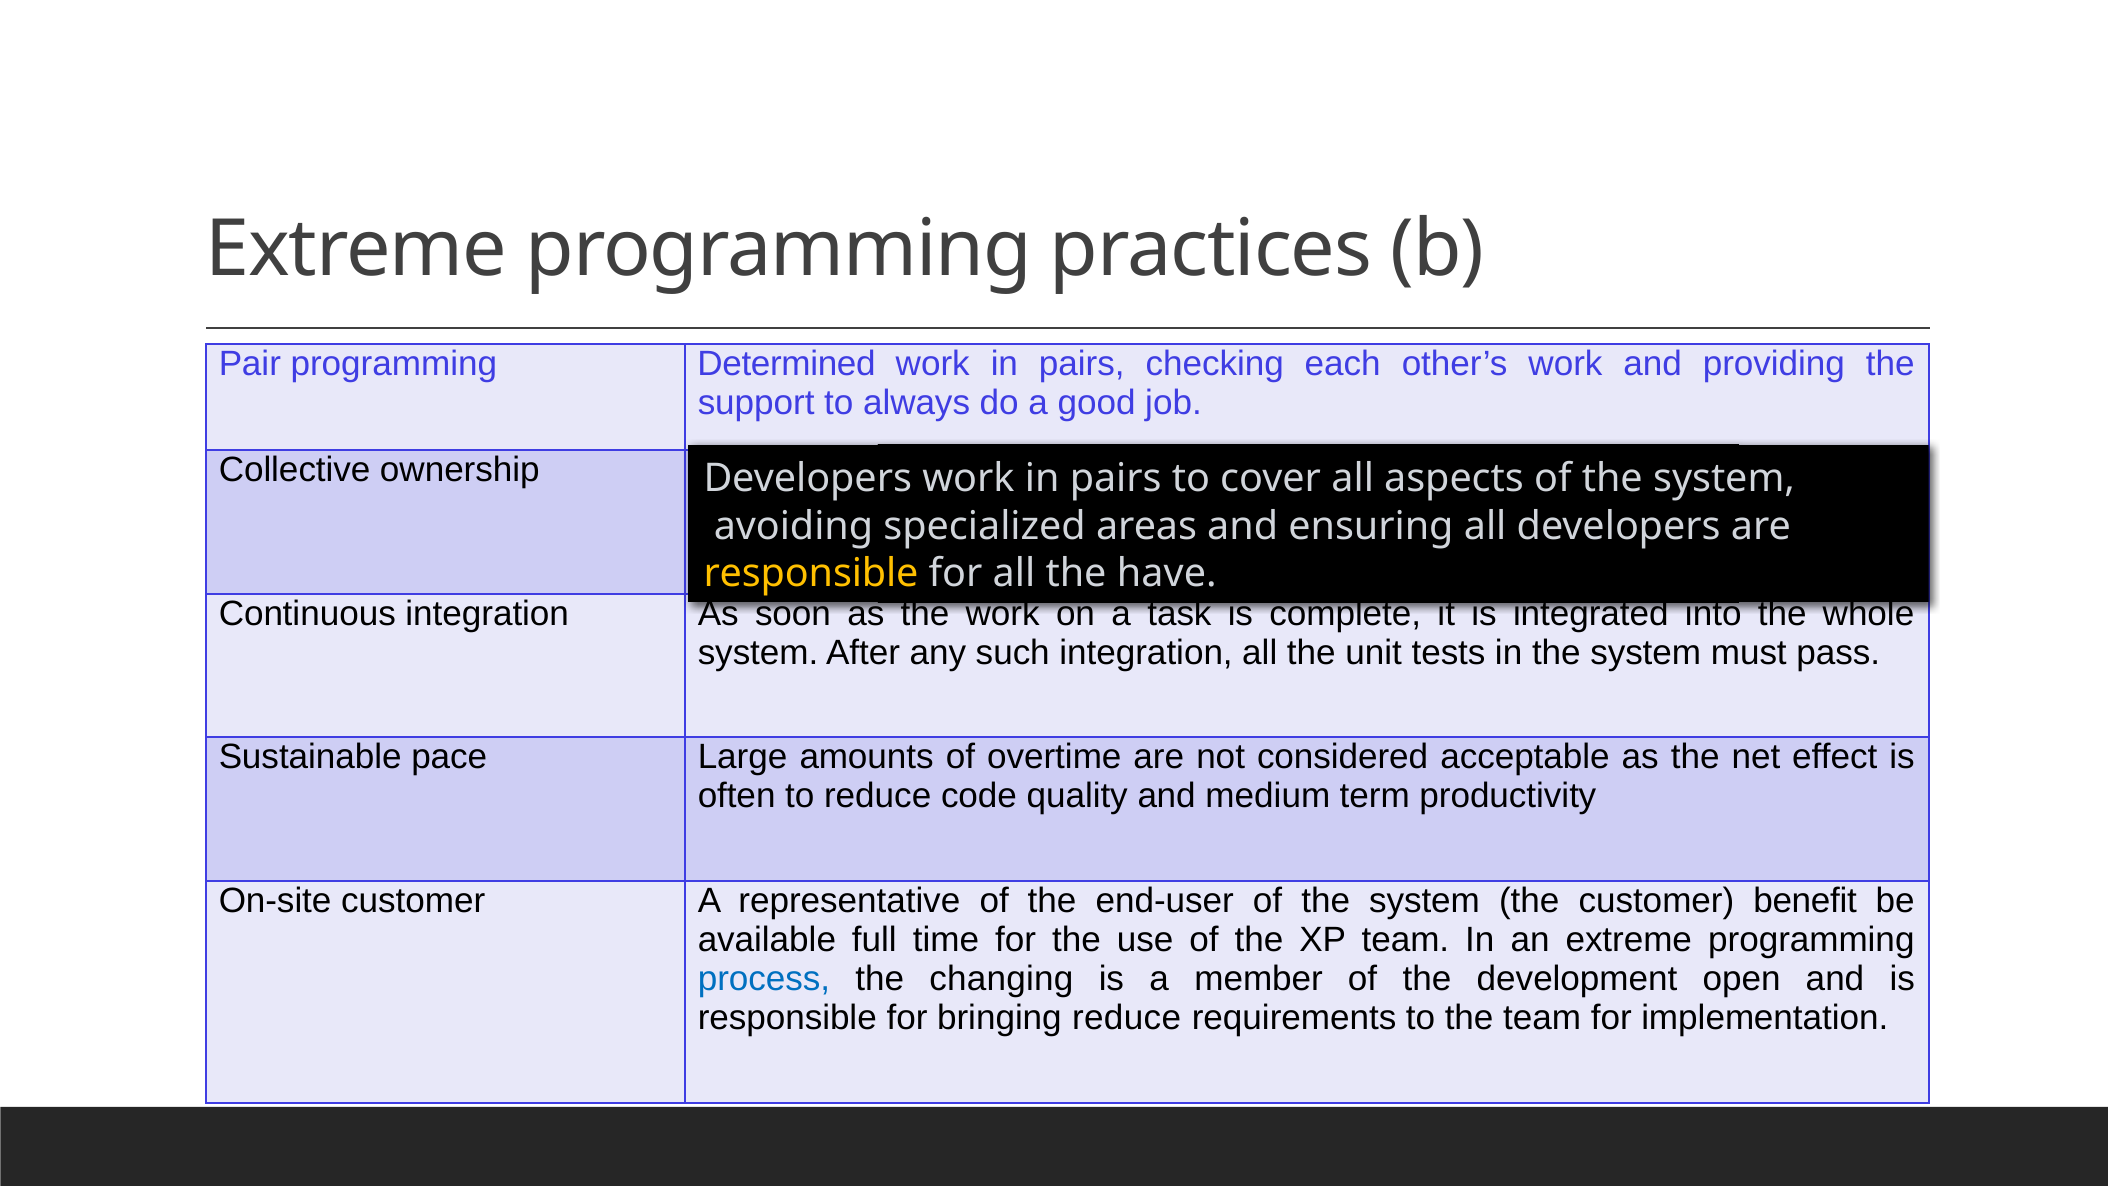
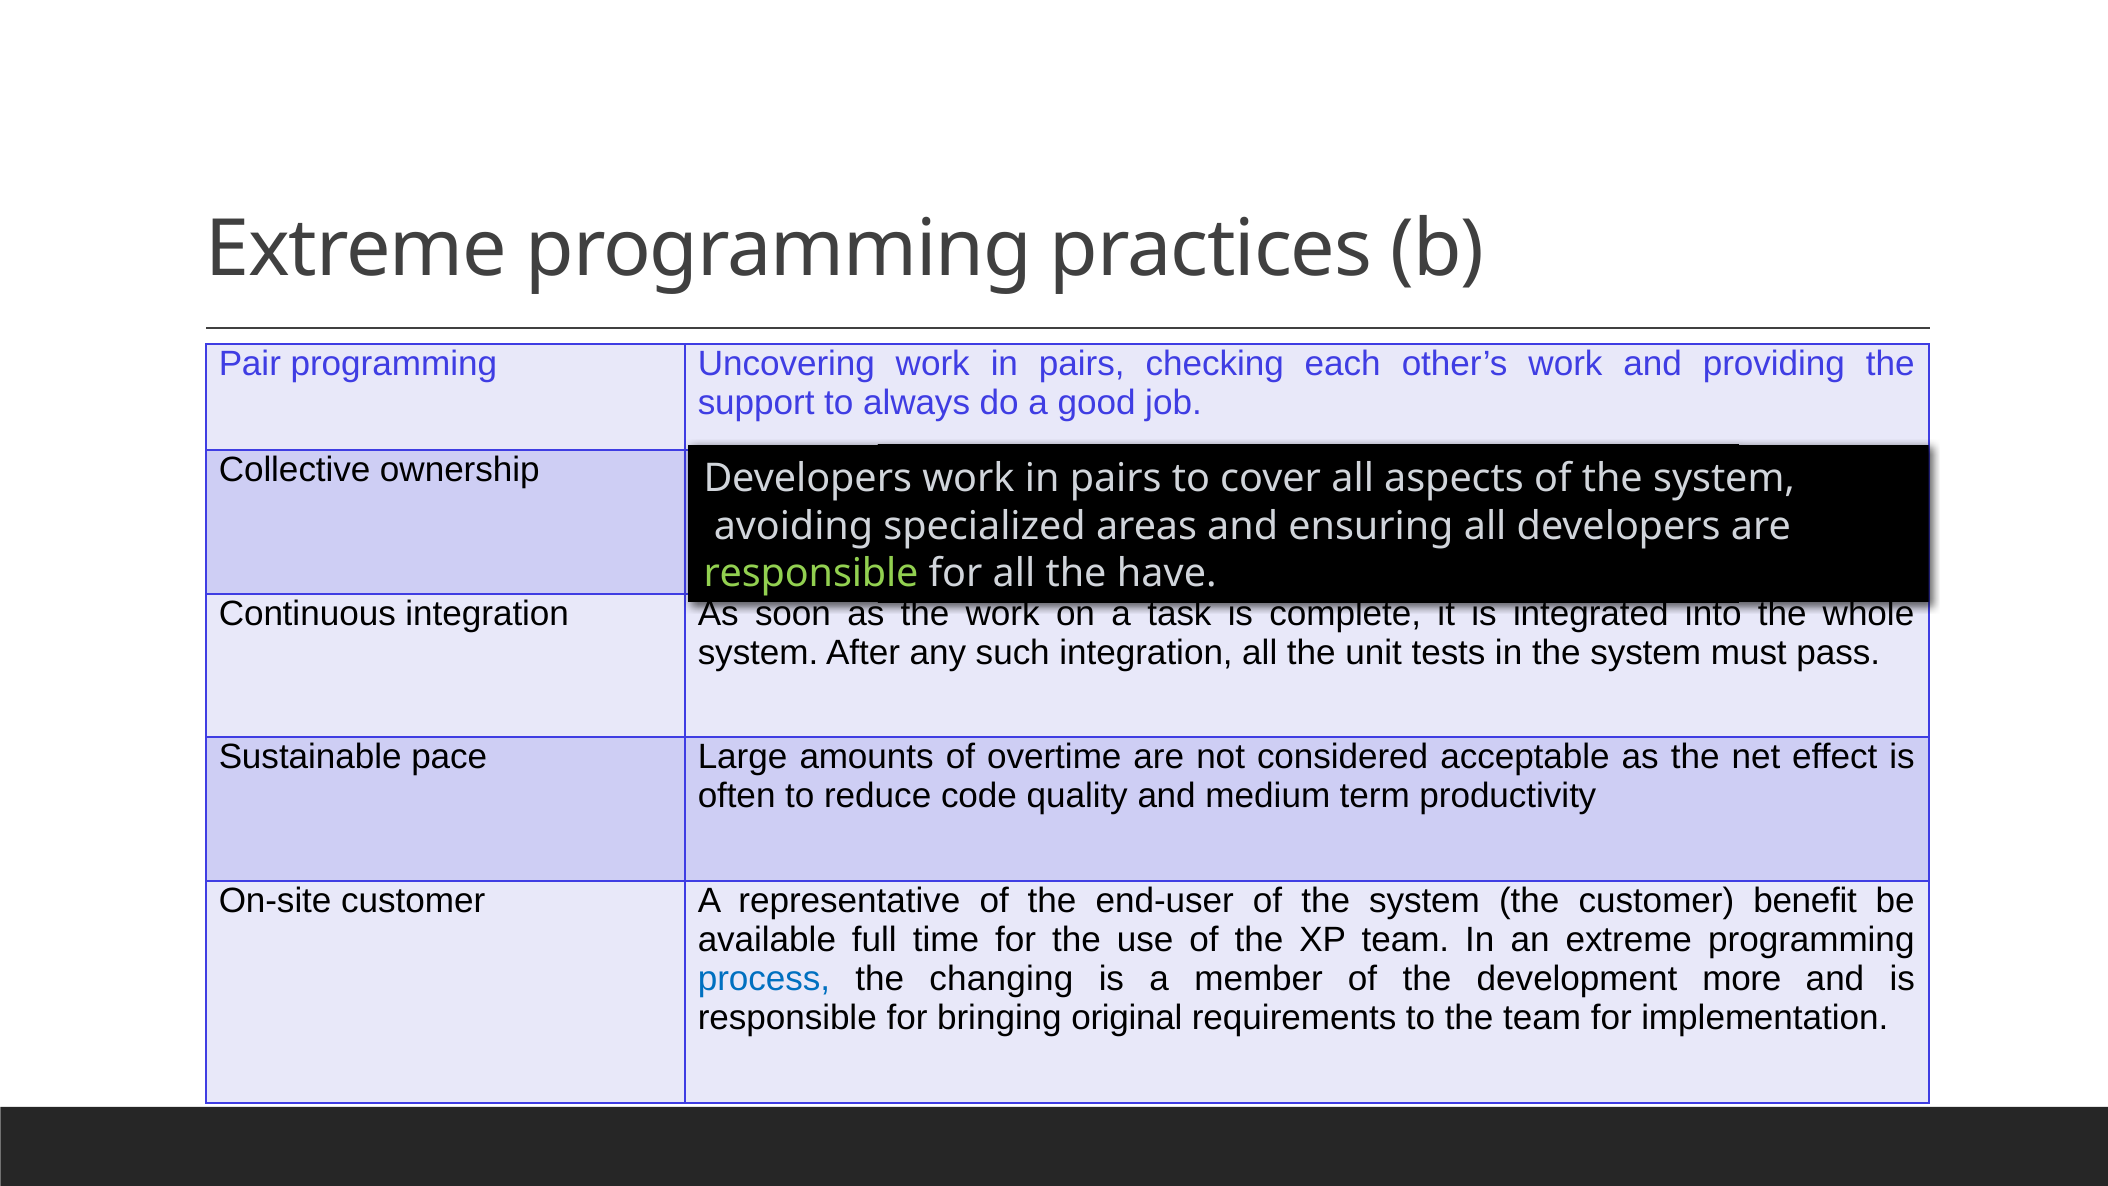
Determined: Determined -> Uncovering (786, 364)
responsible colour: yellow -> light green (811, 574)
open: open -> more (1742, 979)
bringing reduce: reduce -> original (1127, 1018)
